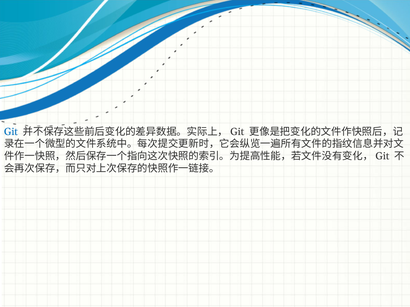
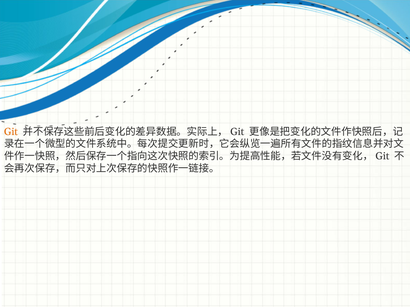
Git colour: blue -> orange (11, 132)
